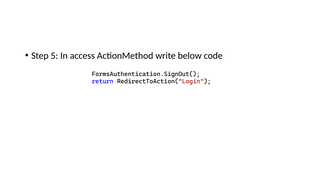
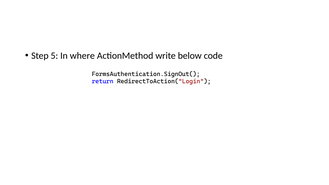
access: access -> where (82, 56)
